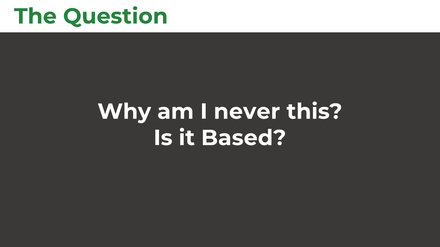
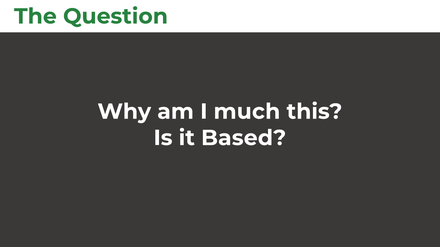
never: never -> much (247, 112)
